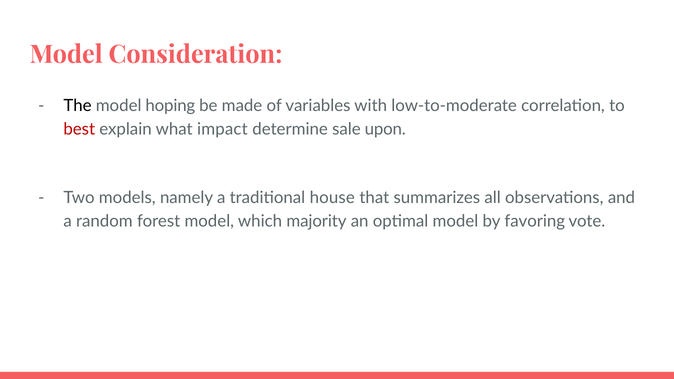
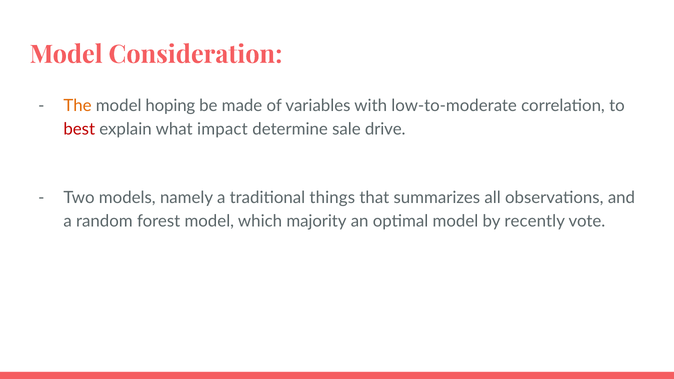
The colour: black -> orange (77, 106)
upon: upon -> drive (385, 129)
house: house -> things (332, 198)
favoring: favoring -> recently (535, 221)
